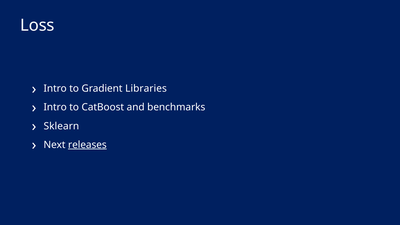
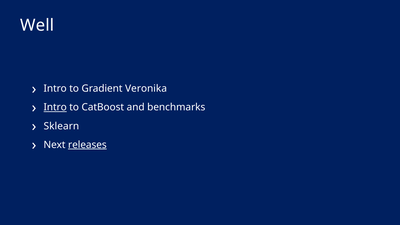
Loss: Loss -> Well (37, 25)
Libraries: Libraries -> Veronika (146, 89)
Intro underline: none -> present (55, 107)
